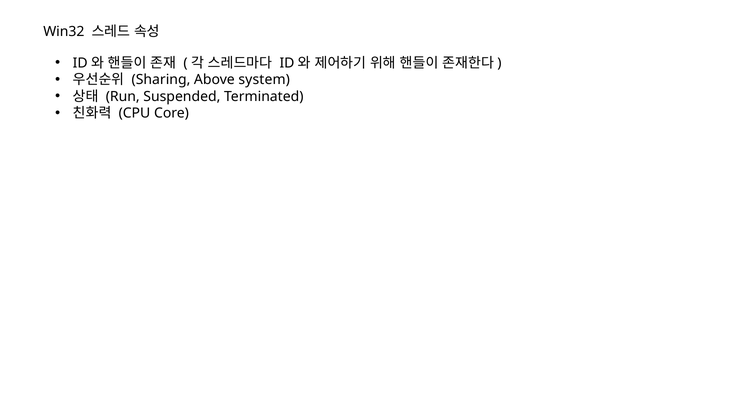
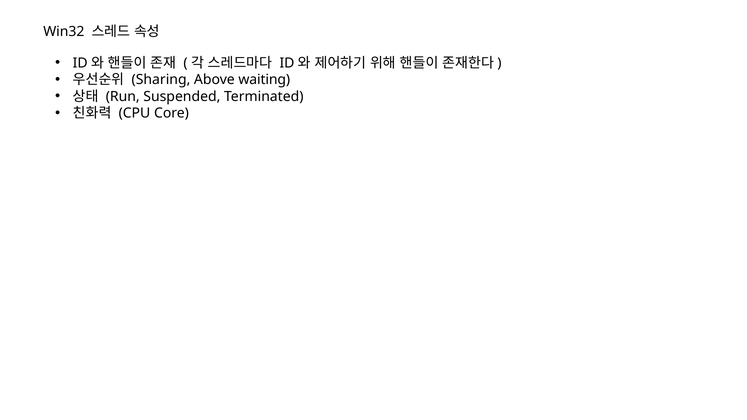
system: system -> waiting (264, 80)
